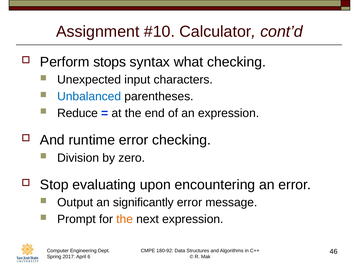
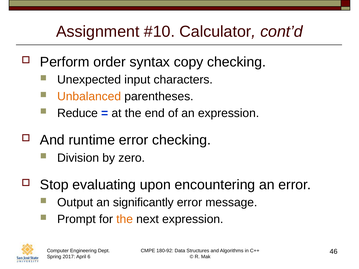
stops: stops -> order (110, 62)
what: what -> copy (189, 62)
Unbalanced colour: blue -> orange (89, 97)
